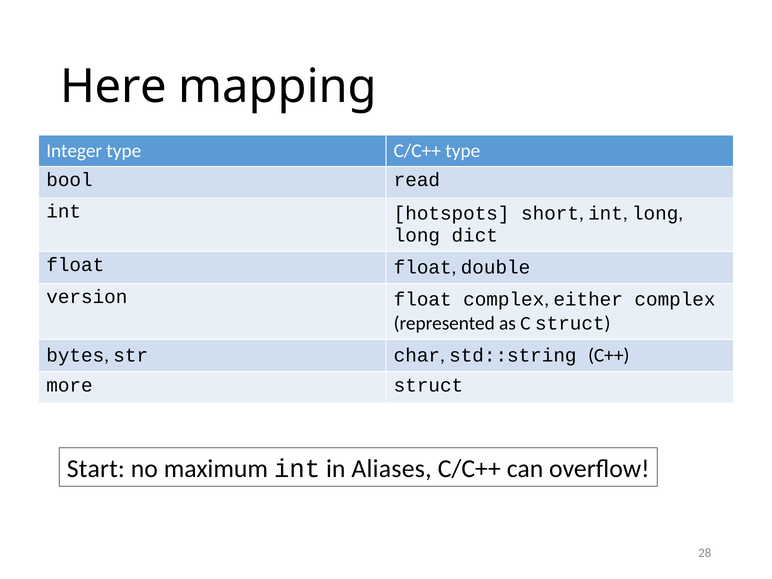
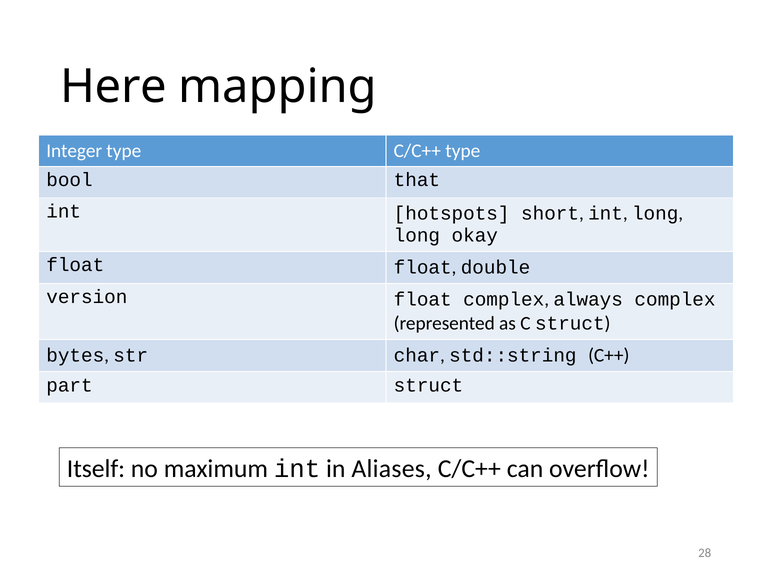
read: read -> that (417, 180)
dict: dict -> okay (475, 235)
either: either -> always (588, 299)
more: more -> part (69, 385)
Start: Start -> Itself (96, 469)
